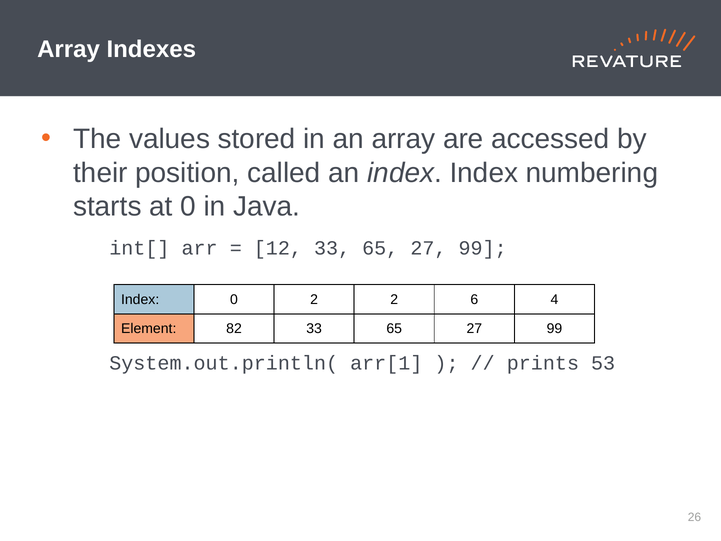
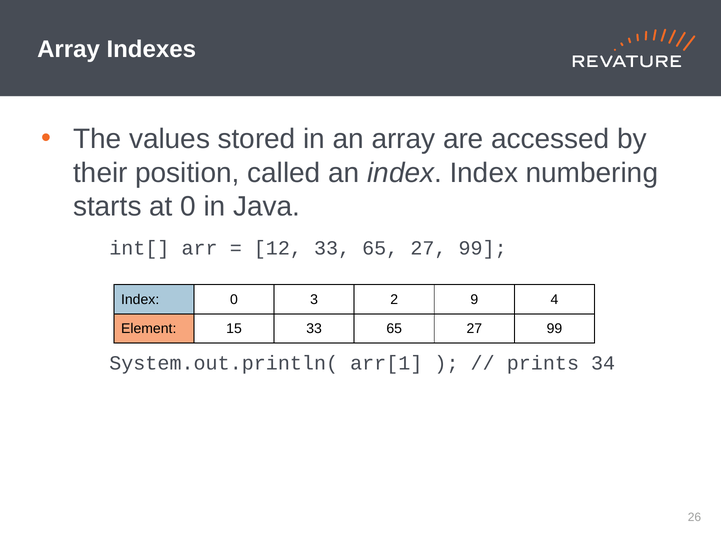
0 2: 2 -> 3 (314, 299)
6: 6 -> 9 (474, 299)
82: 82 -> 15 (234, 329)
53: 53 -> 34 (603, 363)
